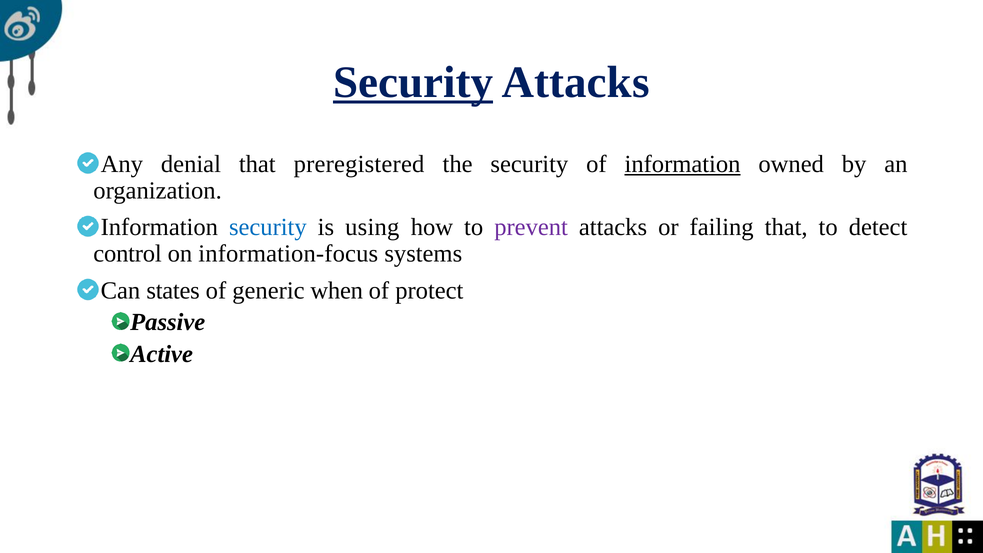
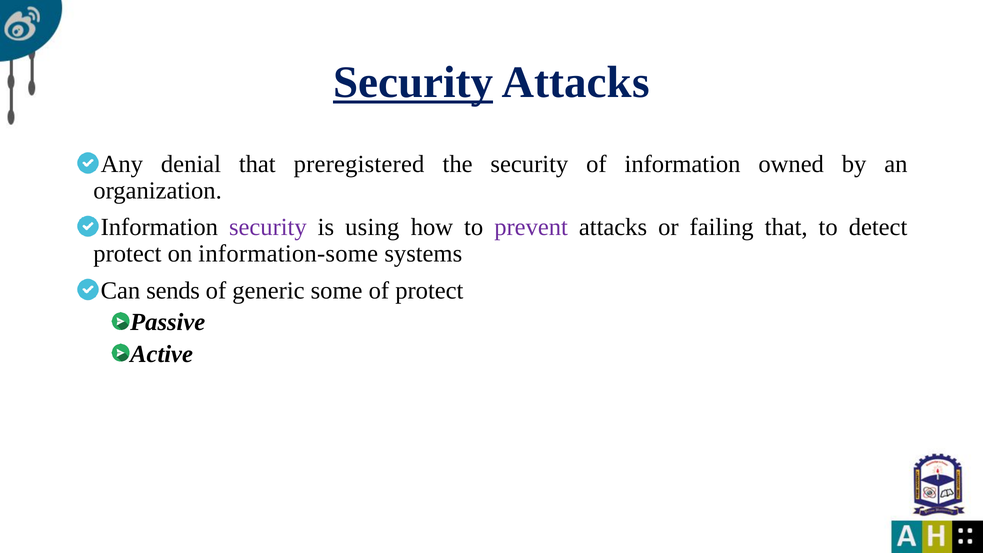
information underline: present -> none (683, 164)
security colour: blue -> purple (268, 227)
control: control -> protect (127, 254)
information-focus: information-focus -> information-some (288, 254)
states: states -> sends (173, 291)
when: when -> some (337, 291)
